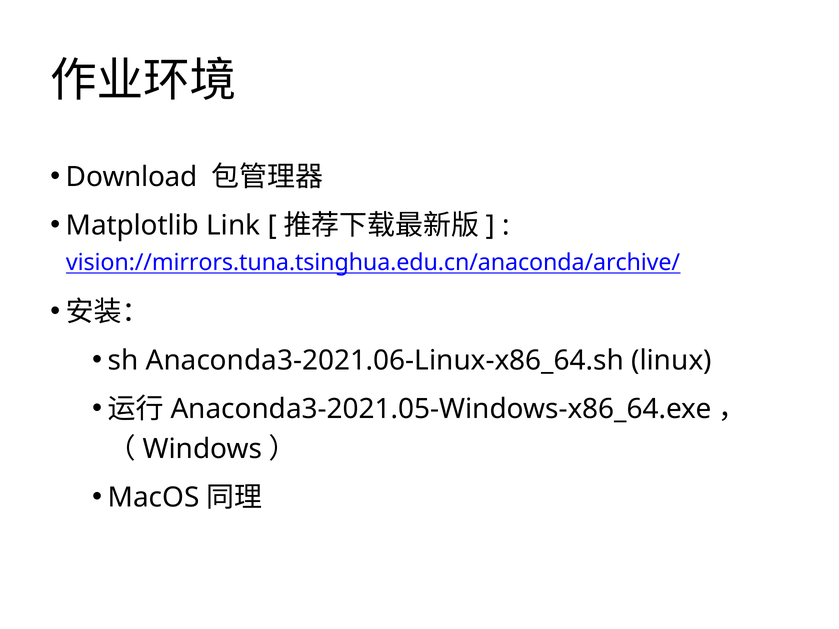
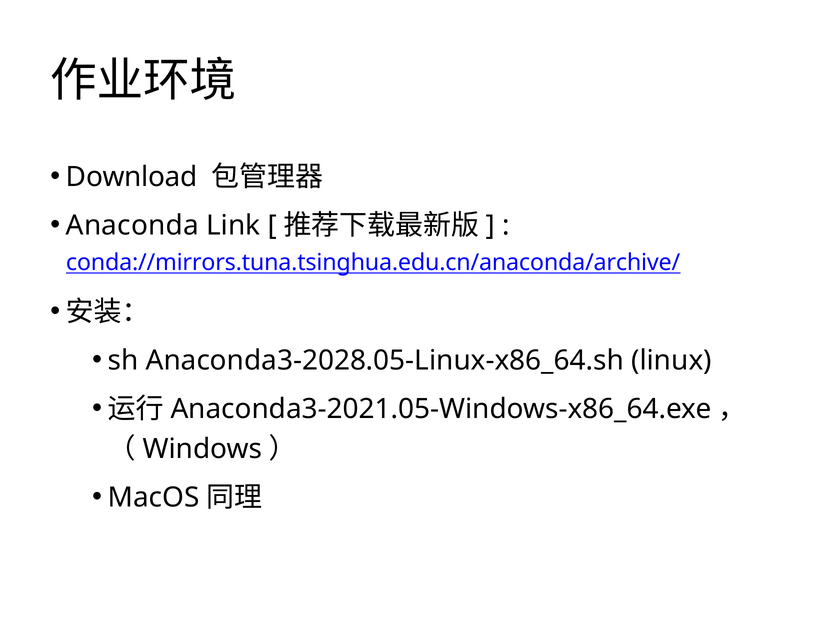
Matplotlib: Matplotlib -> Anaconda (132, 226)
vision://mirrors.tuna.tsinghua.edu.cn/anaconda/archive/: vision://mirrors.tuna.tsinghua.edu.cn/anaconda/archive/ -> conda://mirrors.tuna.tsinghua.edu.cn/anaconda/archive/ (373, 262)
Anaconda3-2021.06-Linux-x86_64.sh: Anaconda3-2021.06-Linux-x86_64.sh -> Anaconda3-2028.05-Linux-x86_64.sh (385, 361)
